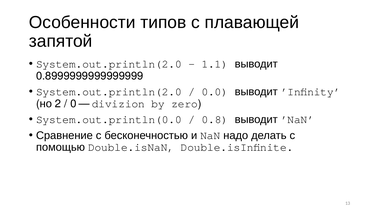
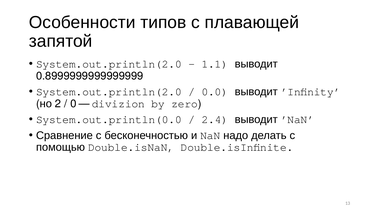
0.8: 0.8 -> 2.4 (215, 120)
